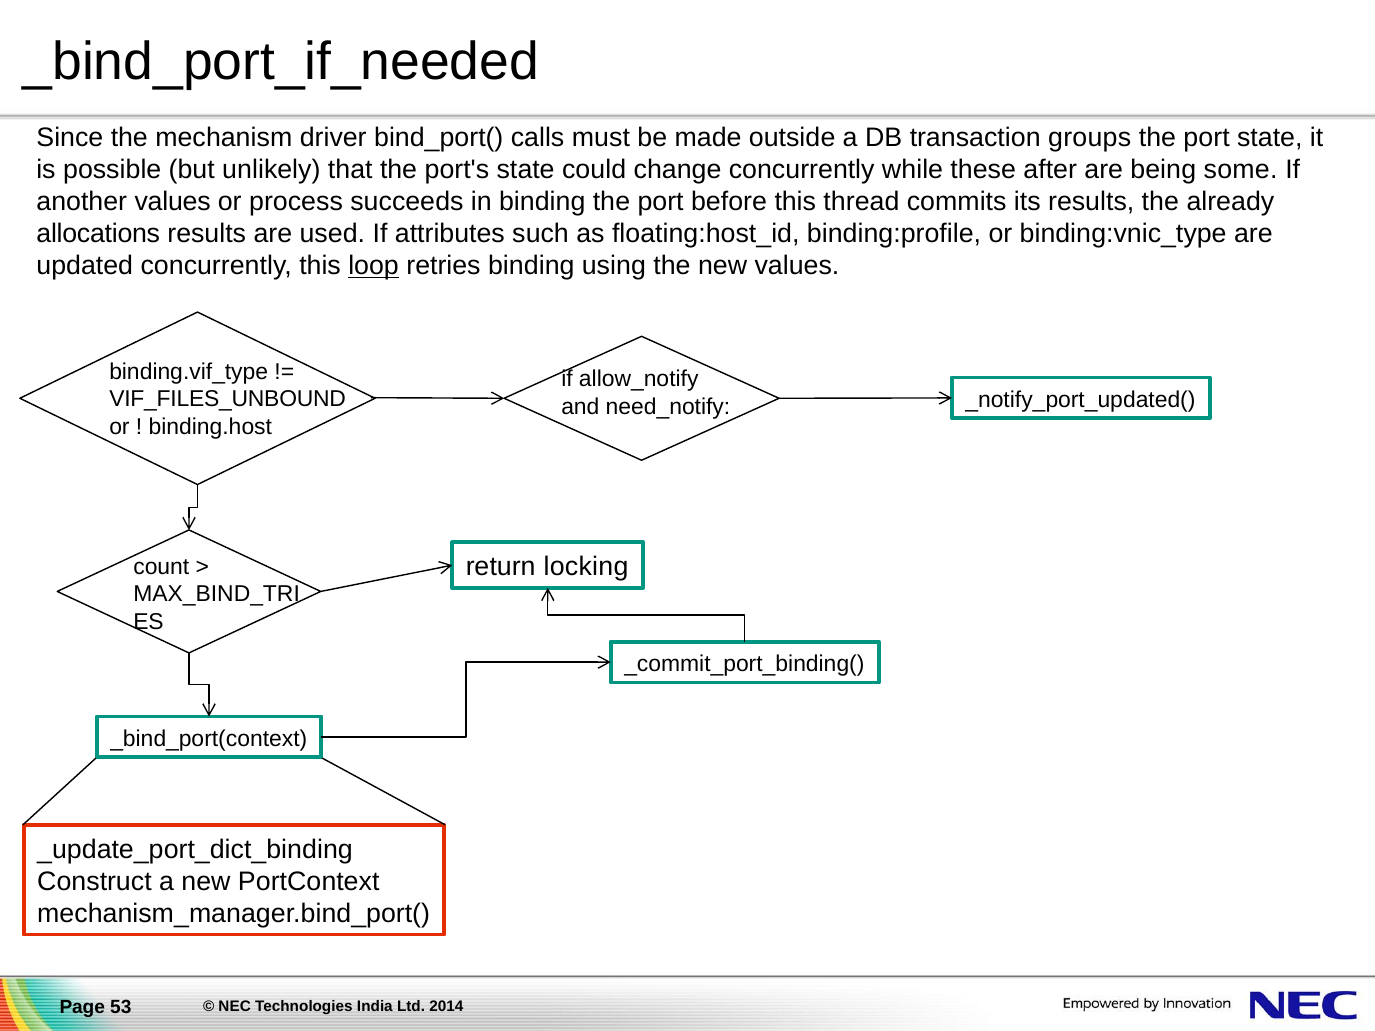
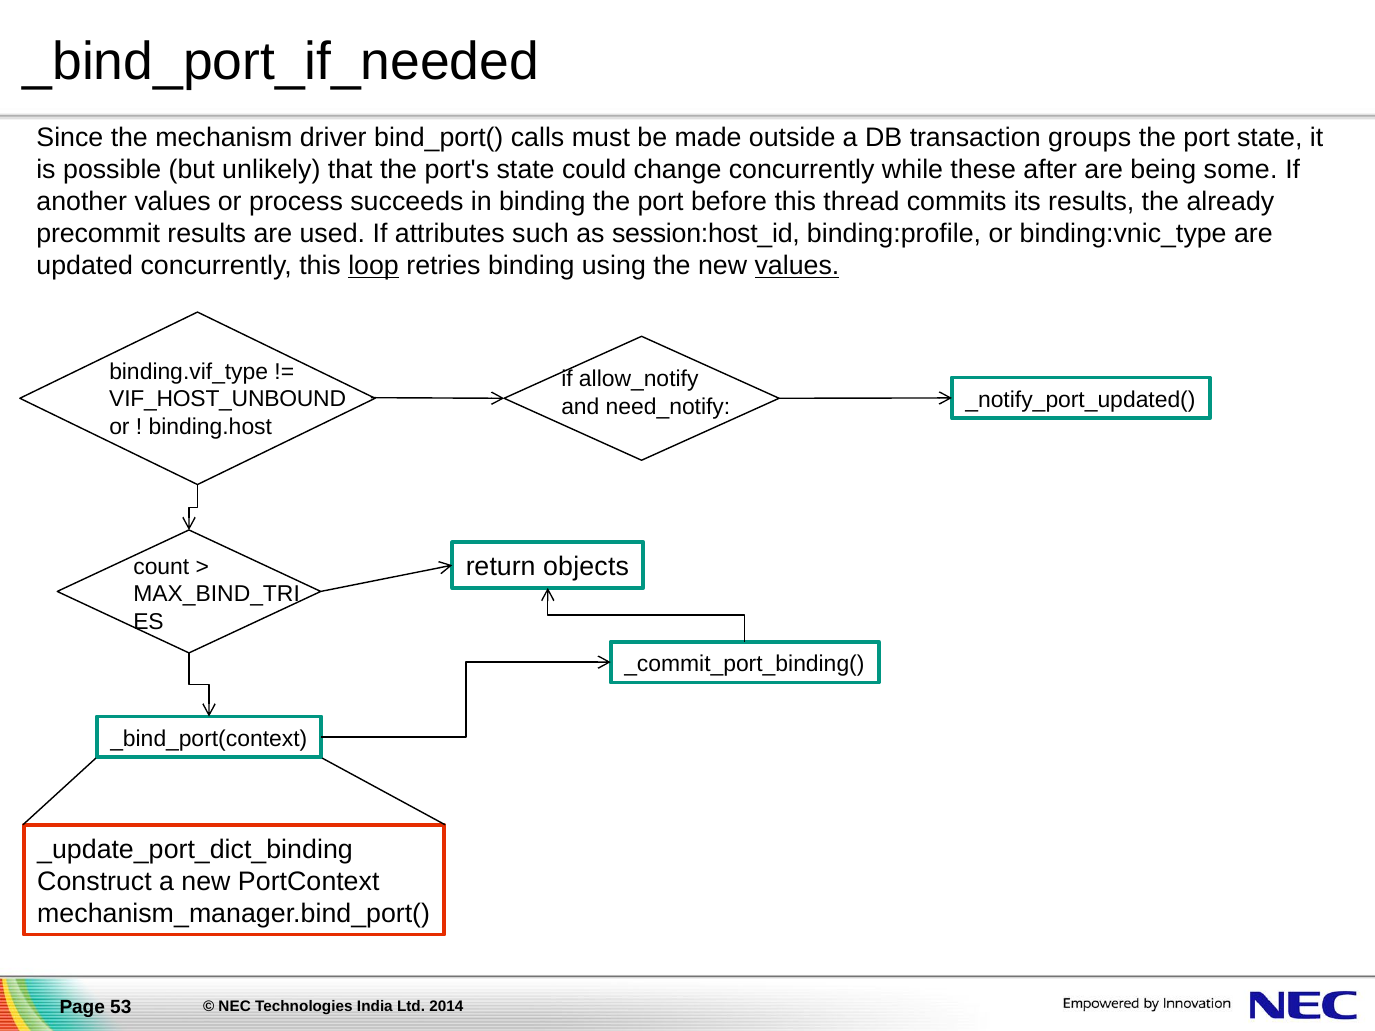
allocations: allocations -> precommit (98, 234)
floating:host_id: floating:host_id -> session:host_id (706, 234)
values underline: none -> present (797, 266)
VIF_FILES_UNBOUND: VIF_FILES_UNBOUND -> VIF_HOST_UNBOUND (228, 399)
locking: locking -> objects (586, 567)
